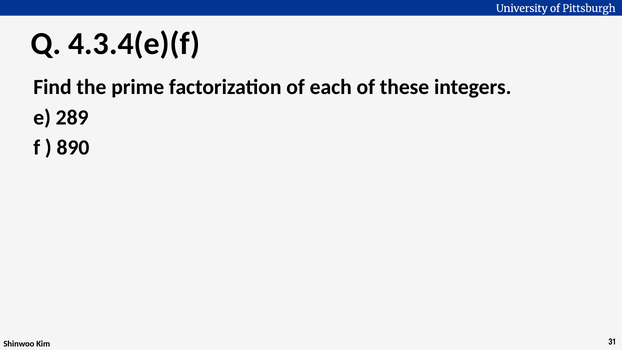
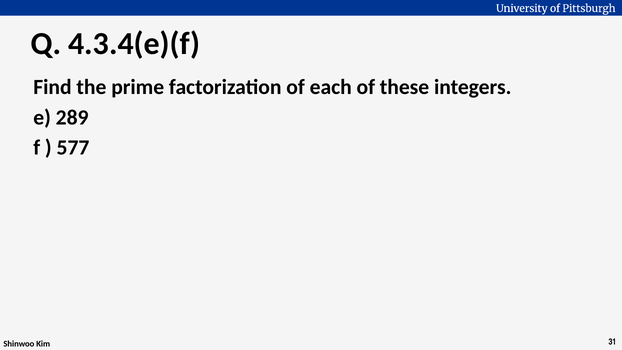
890: 890 -> 577 (73, 148)
